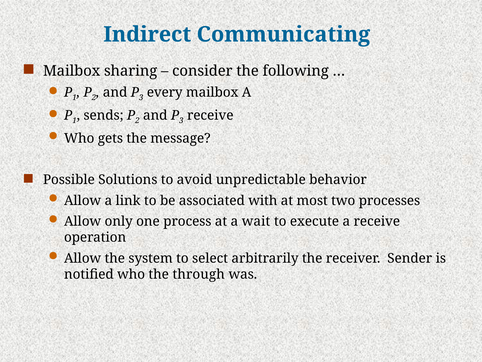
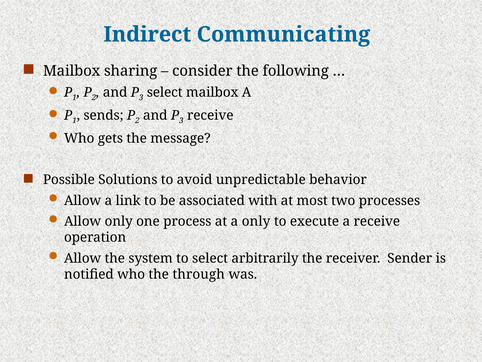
every: every -> select (165, 92)
a wait: wait -> only (256, 221)
